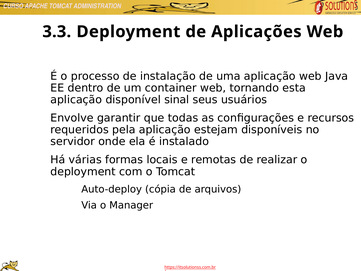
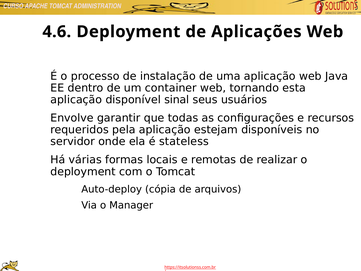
3.3: 3.3 -> 4.6 (57, 32)
instalado: instalado -> stateless (184, 141)
